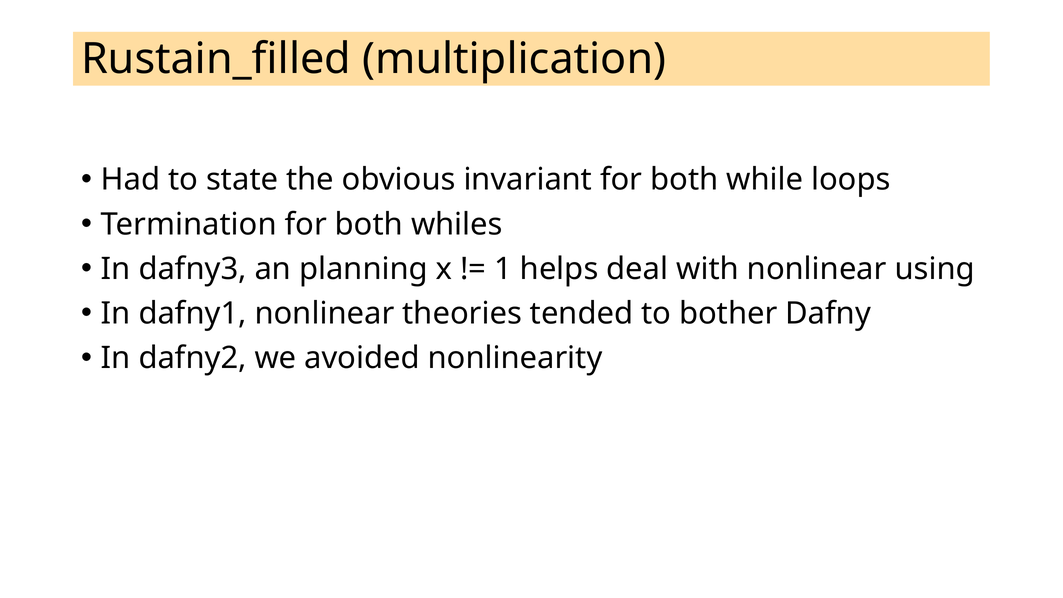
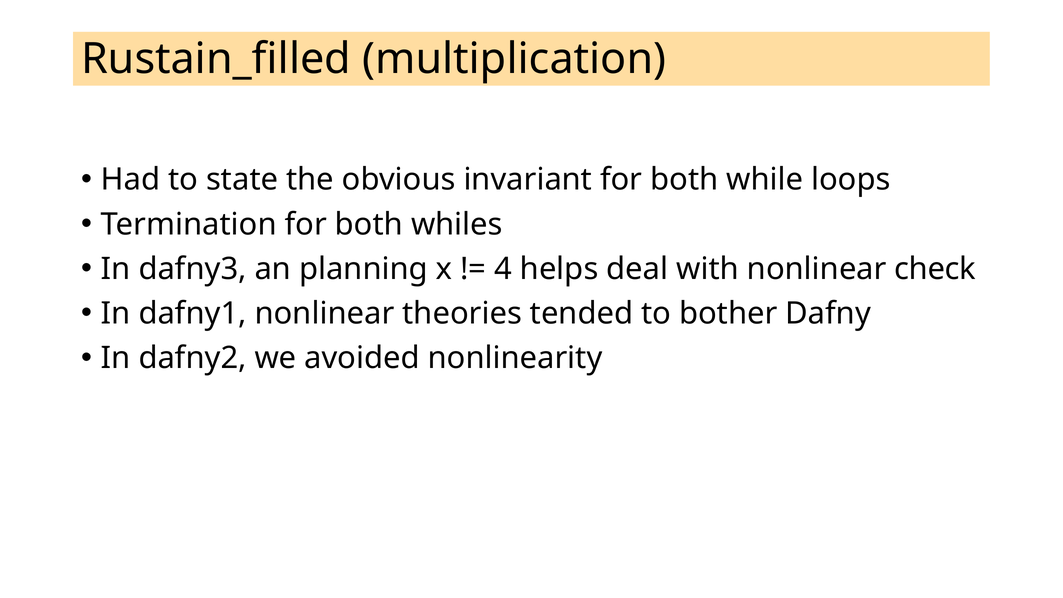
1: 1 -> 4 (503, 269)
using: using -> check (935, 269)
